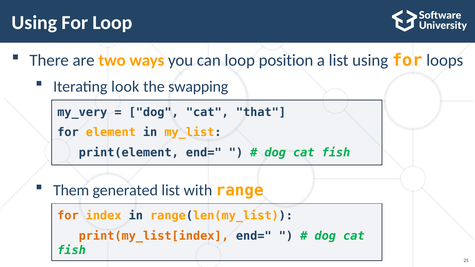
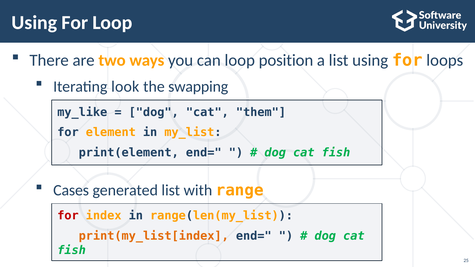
my_very: my_very -> my_like (82, 112)
that: that -> them (261, 112)
Them: Them -> Cases (71, 190)
for colour: orange -> red (68, 216)
